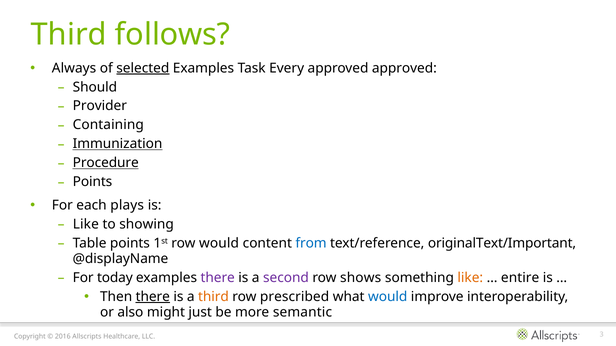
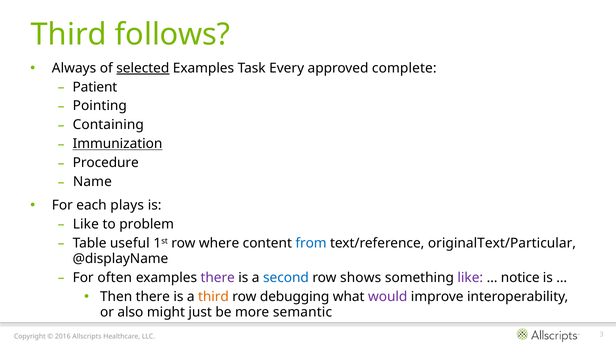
approved approved: approved -> complete (404, 68)
Should: Should -> Patient (95, 87)
Provider: Provider -> Pointing (100, 106)
Procedure underline: present -> none (106, 163)
Points: Points -> Name (92, 182)
showing: showing -> problem (147, 225)
Table points: points -> useful (130, 244)
row would: would -> where (219, 244)
originalText/Important: originalText/Important -> originalText/Particular (502, 244)
today: today -> often (115, 278)
second colour: purple -> blue (286, 278)
like colour: orange -> purple (470, 278)
entire: entire -> notice (520, 278)
there underline: present -> none (153, 297)
prescribed: prescribed -> debugging (295, 297)
would colour: blue -> purple (388, 297)
